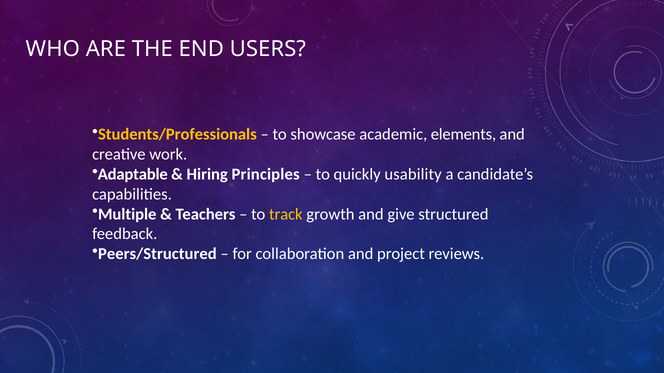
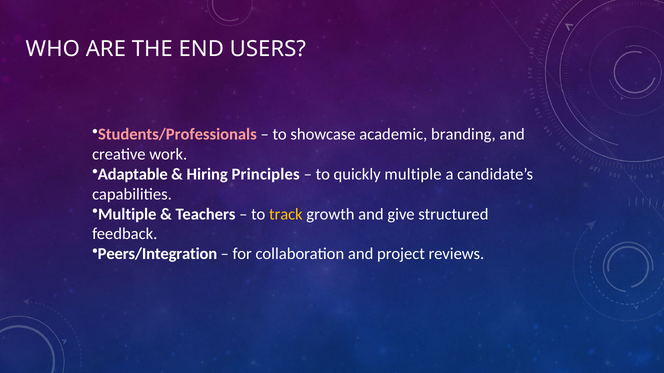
Students/Professionals colour: yellow -> pink (177, 135)
elements: elements -> branding (463, 135)
quickly usability: usability -> multiple (413, 174)
Peers/Structured: Peers/Structured -> Peers/Integration (157, 254)
